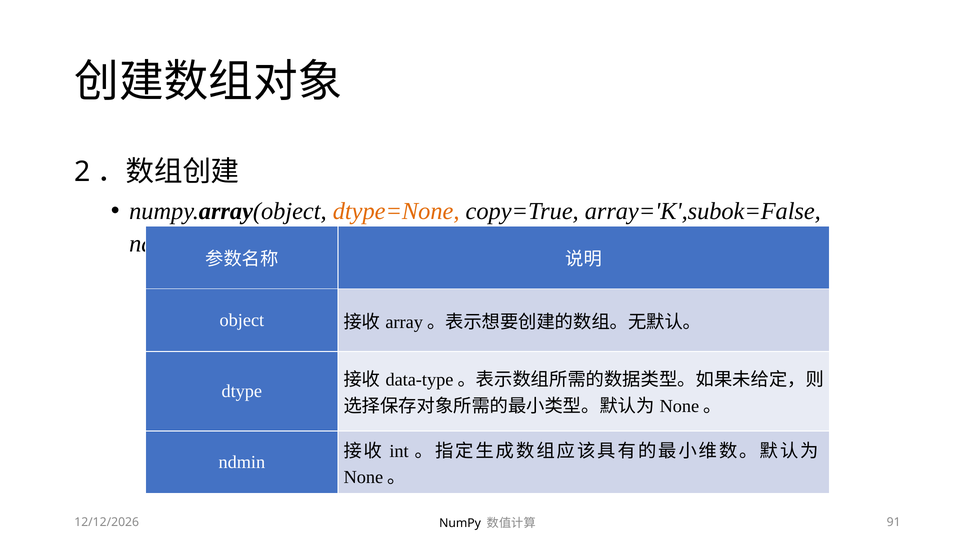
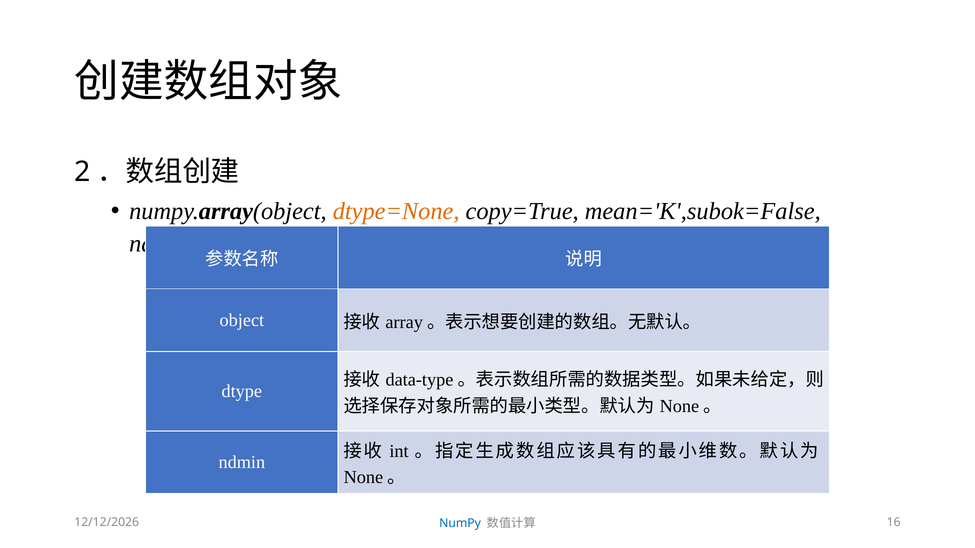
array='K',subok=False: array='K',subok=False -> mean='K',subok=False (703, 211)
91: 91 -> 16 (894, 523)
NumPy colour: black -> blue (460, 524)
